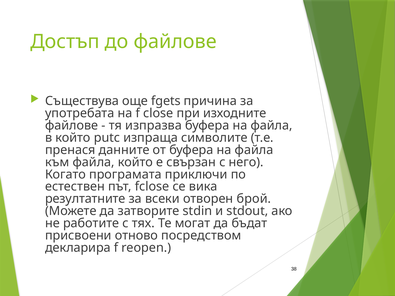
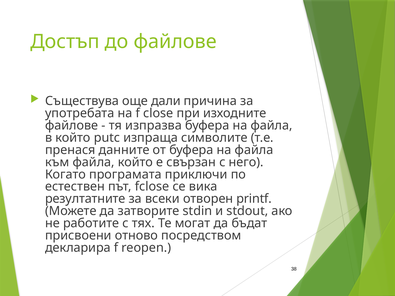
fgets: fgets -> дали (166, 101)
брой: брой -> printf (254, 199)
